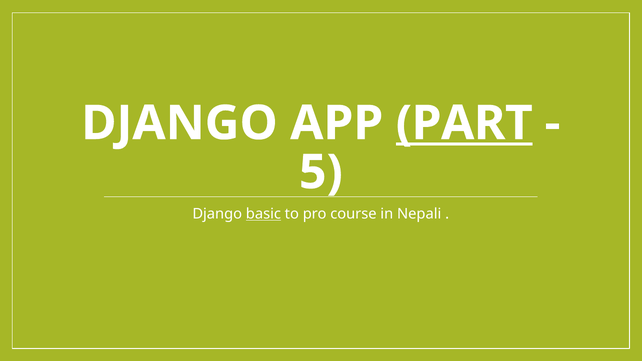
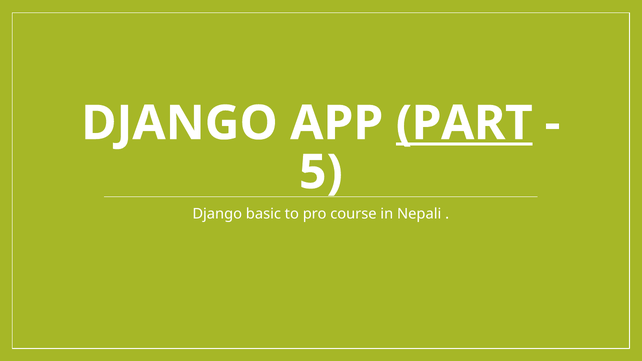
basic underline: present -> none (263, 214)
